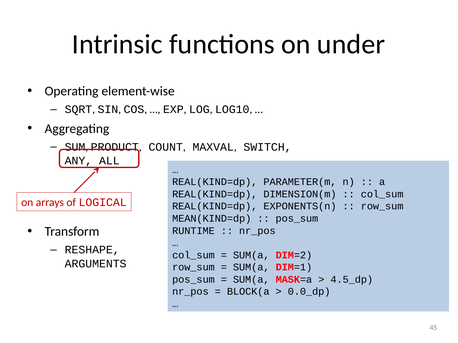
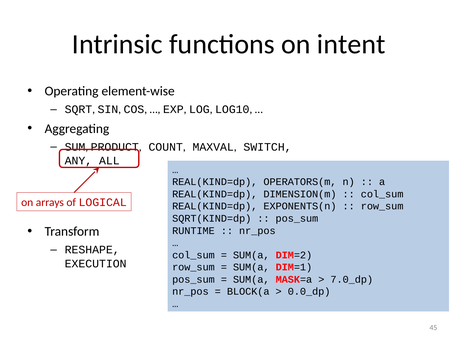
under: under -> intent (351, 44)
PARAMETER(m: PARAMETER(m -> OPERATORS(m (300, 182)
MEAN(KIND=dp: MEAN(KIND=dp -> SQRT(KIND=dp (212, 219)
ARGUMENTS: ARGUMENTS -> EXECUTION (96, 264)
4.5_dp: 4.5_dp -> 7.0_dp (352, 280)
